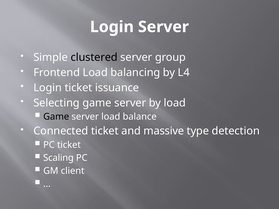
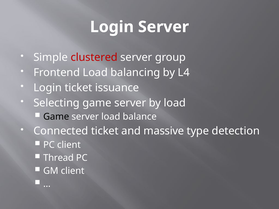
clustered colour: black -> red (94, 57)
PC ticket: ticket -> client (69, 145)
Scaling: Scaling -> Thread (58, 158)
